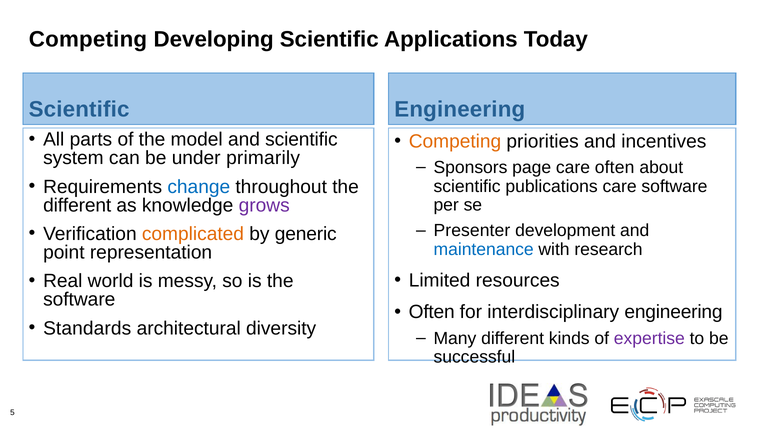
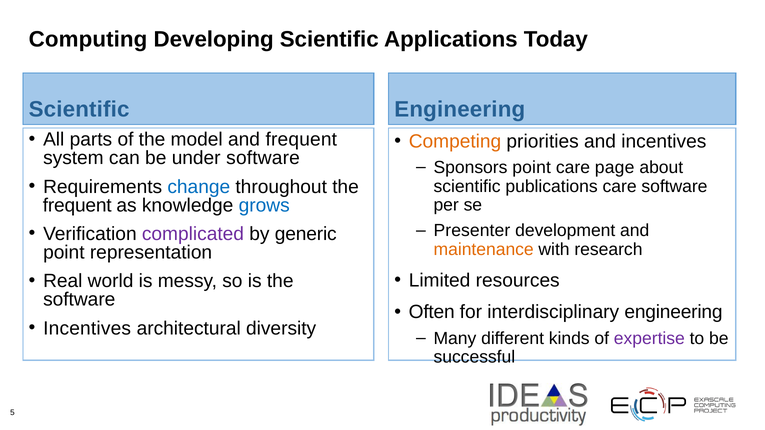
Competing: Competing -> Computing (88, 39)
and scientific: scientific -> frequent (301, 140)
under primarily: primarily -> software (263, 158)
Sponsors page: page -> point (532, 168)
care often: often -> page (615, 168)
different: different -> frequent (77, 206)
grows colour: purple -> blue (264, 206)
complicated colour: orange -> purple (193, 234)
maintenance colour: blue -> orange (484, 250)
Standards: Standards -> Incentives (87, 329)
